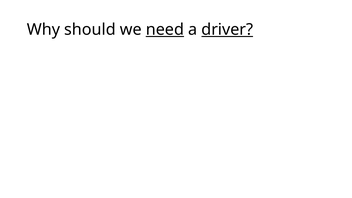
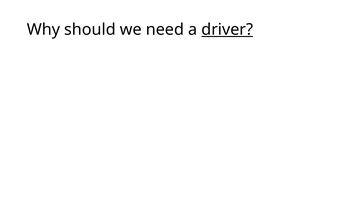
need underline: present -> none (165, 30)
